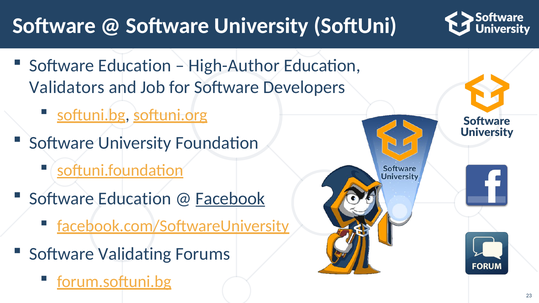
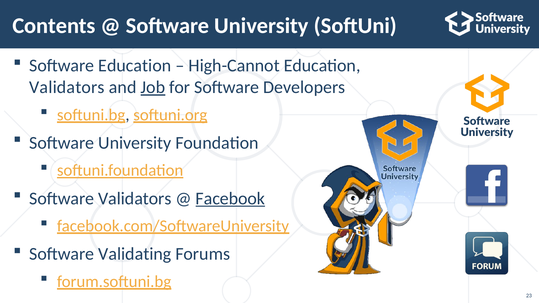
Software: Software -> Contents (54, 26)
High-Author: High-Author -> High-Cannot (234, 66)
Job underline: none -> present (153, 87)
Education: Education -> Validators (135, 199)
